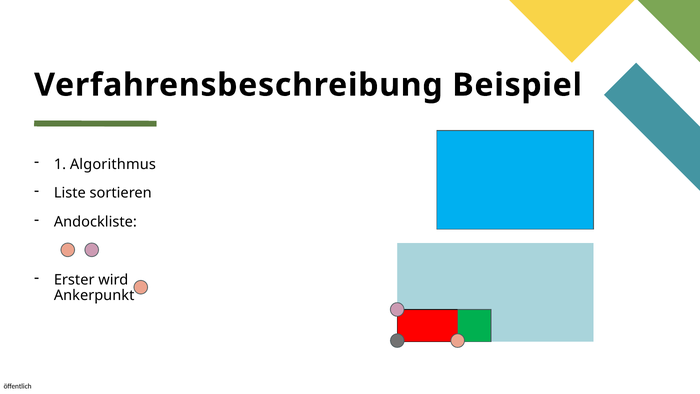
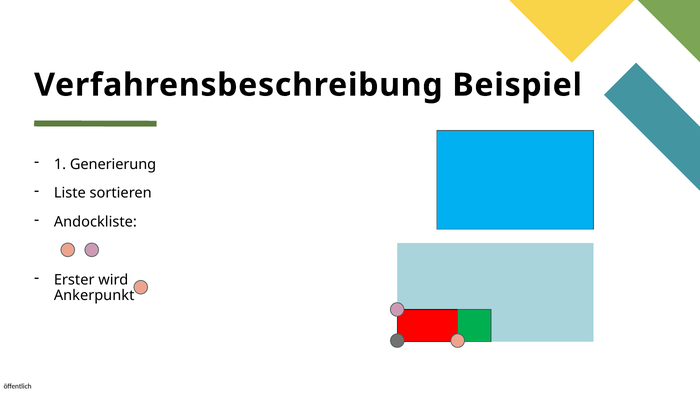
Algorithmus: Algorithmus -> Generierung (113, 164)
